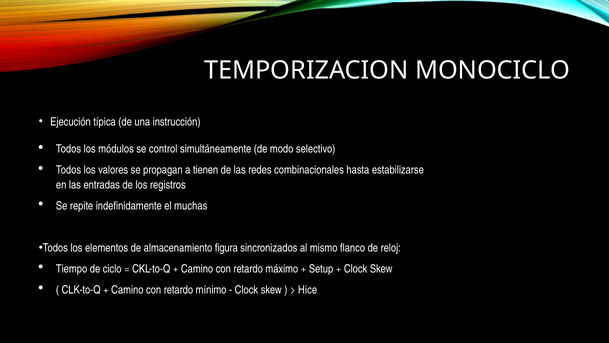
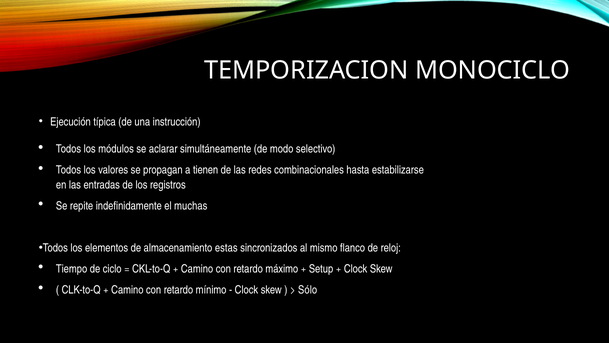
control: control -> aclarar (163, 149)
figura: figura -> estas (226, 248)
Hice: Hice -> Sólo (308, 290)
